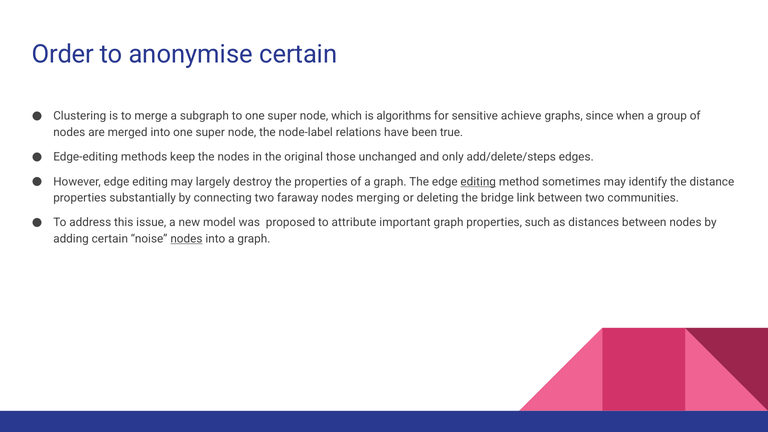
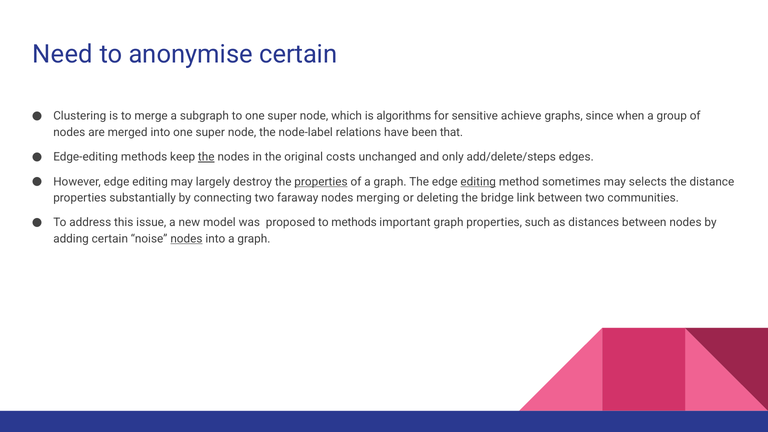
Order: Order -> Need (62, 54)
true: true -> that (451, 132)
the underline: none -> present (206, 157)
those: those -> costs (341, 157)
properties underline: none -> present (321, 182)
identify: identify -> selects (648, 182)
to attribute: attribute -> methods (354, 223)
